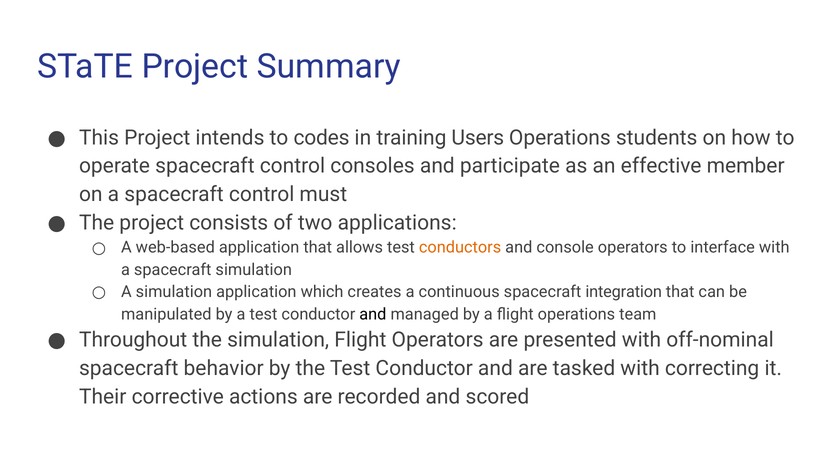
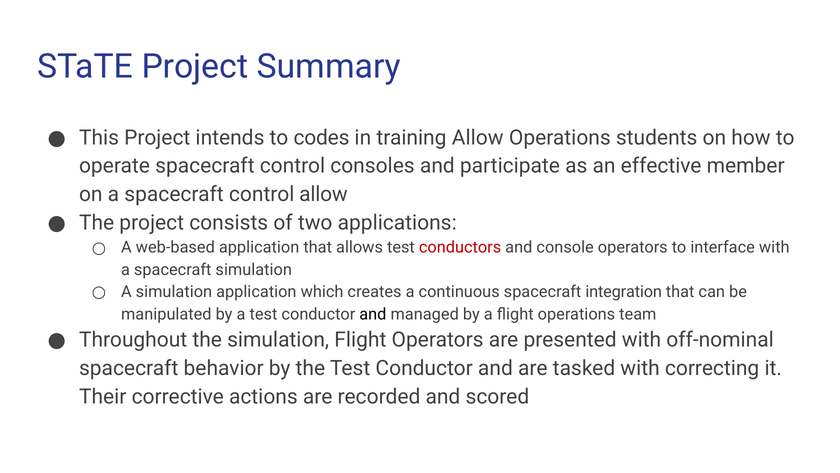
training Users: Users -> Allow (478, 138)
control must: must -> allow (323, 194)
conductors colour: orange -> red (460, 247)
